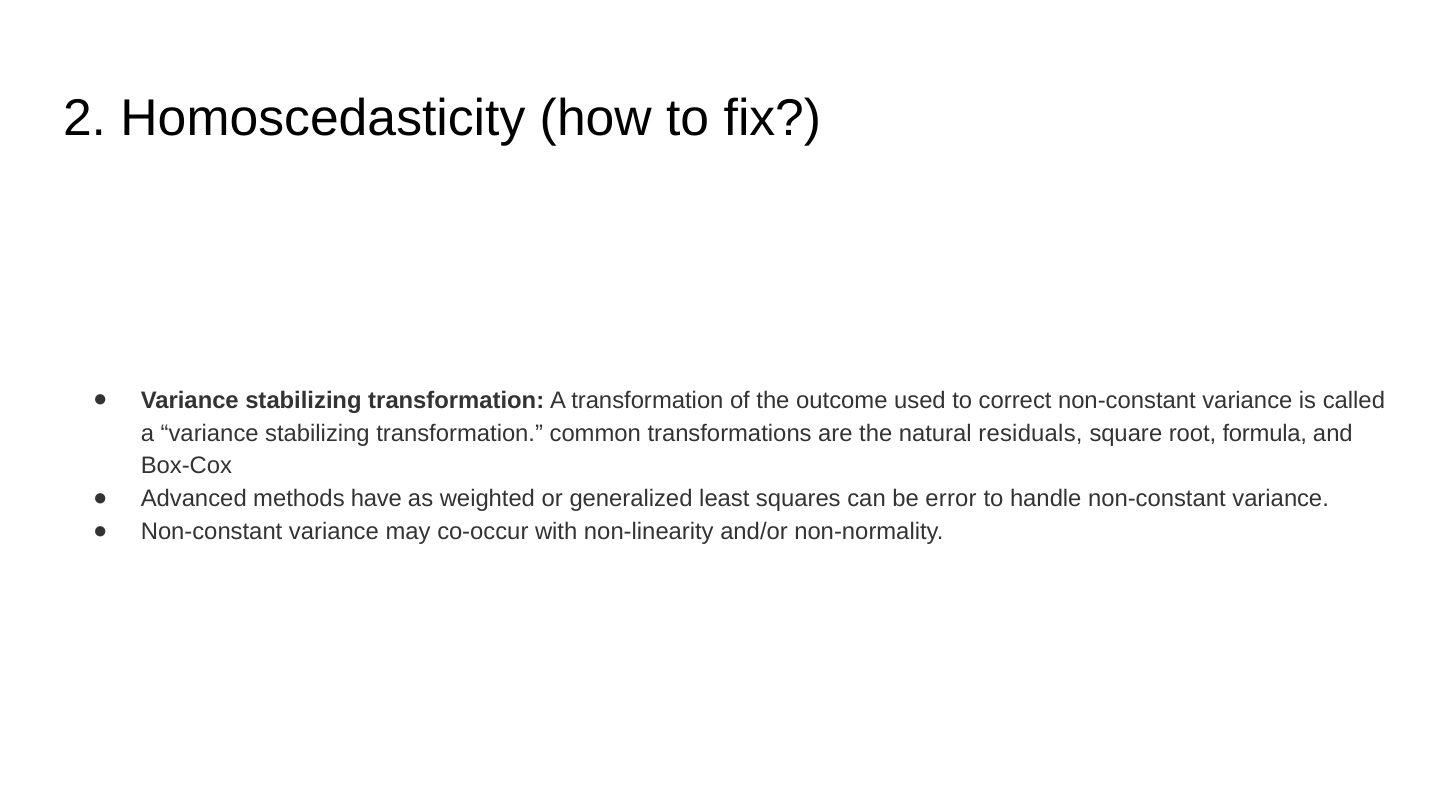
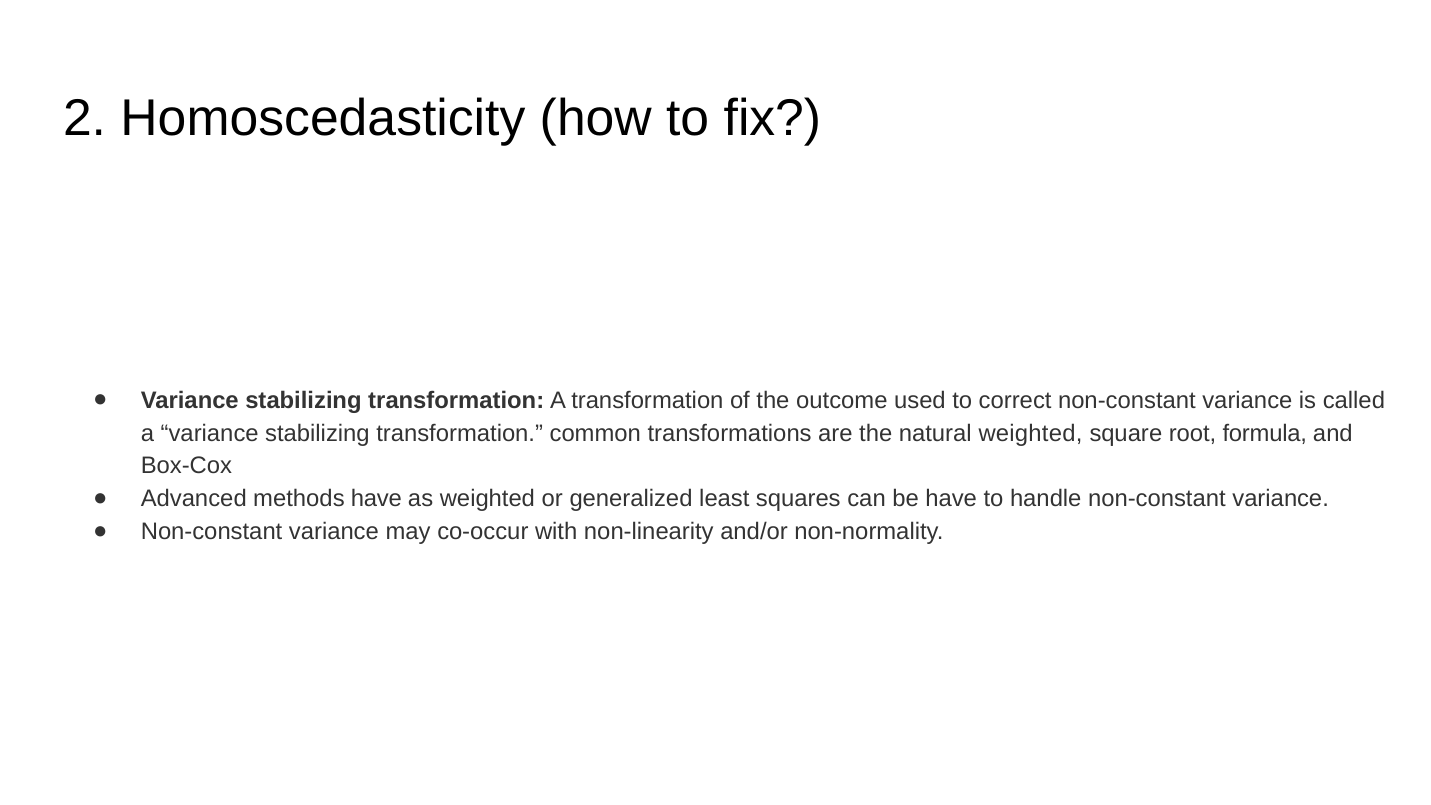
natural residuals: residuals -> weighted (1030, 433)
be error: error -> have (951, 499)
